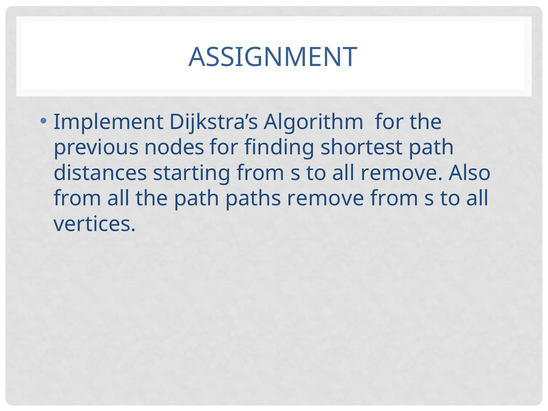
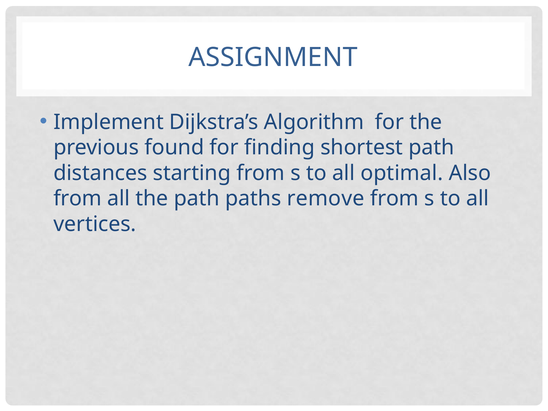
nodes: nodes -> found (174, 148)
all remove: remove -> optimal (402, 173)
